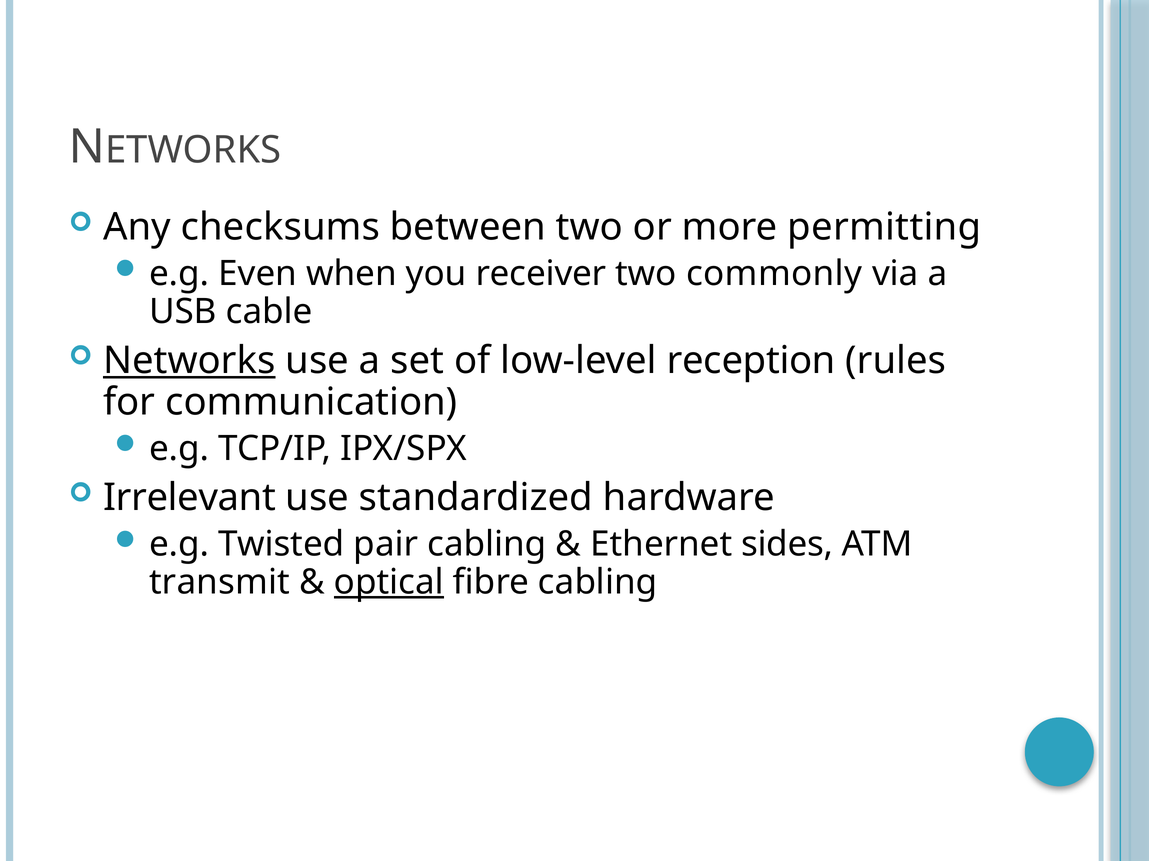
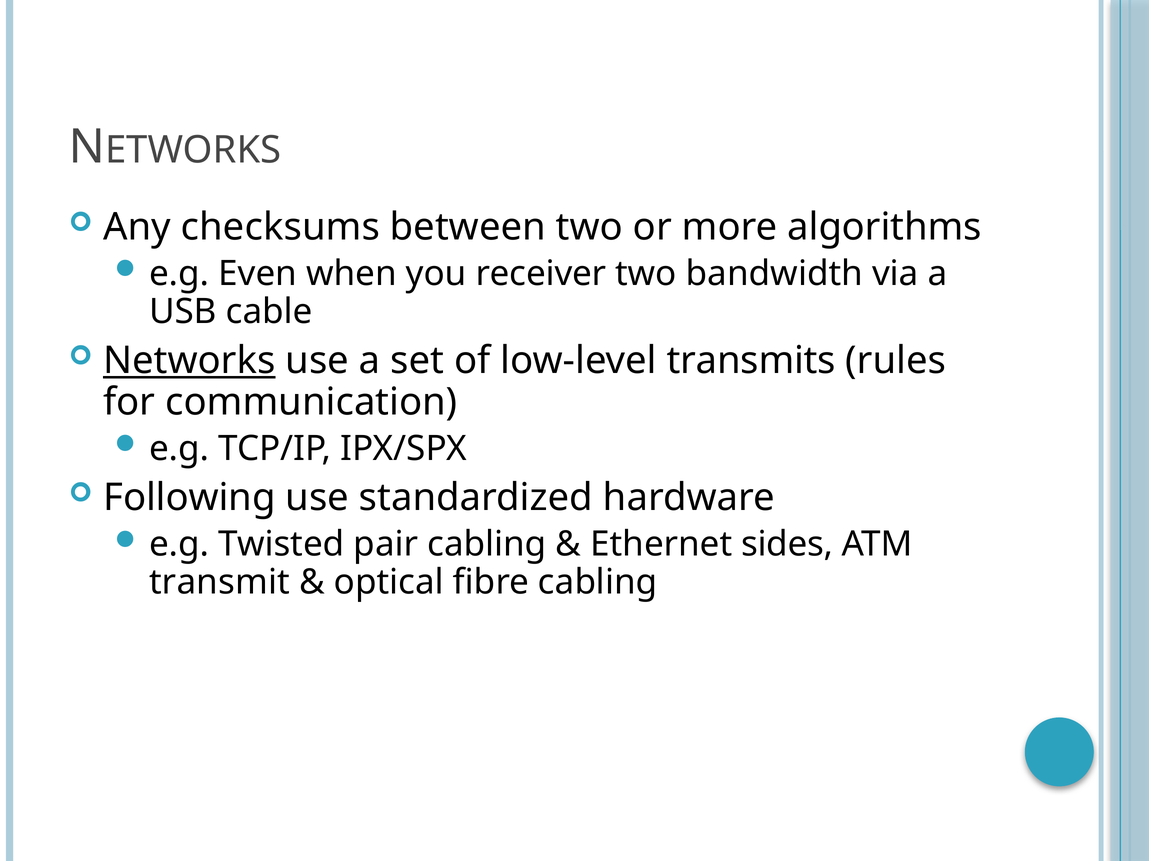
permitting: permitting -> algorithms (885, 227)
commonly: commonly -> bandwidth (774, 274)
reception: reception -> transmits (751, 361)
Irrelevant: Irrelevant -> Following (189, 498)
optical underline: present -> none (389, 583)
